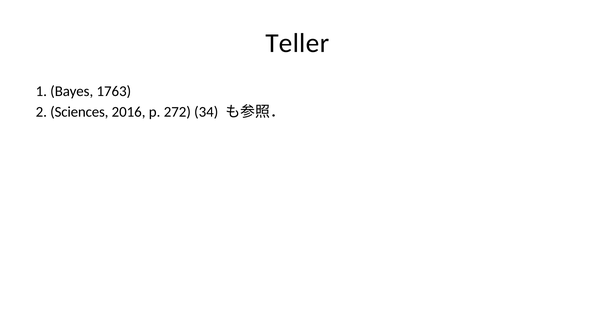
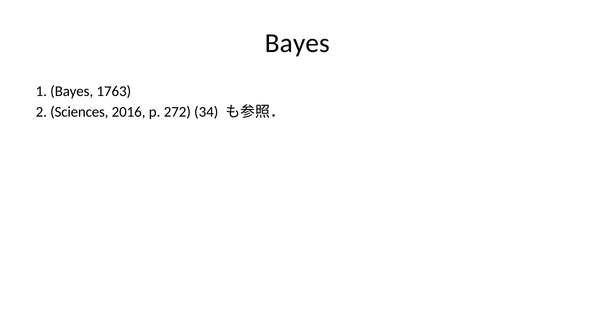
Teller: Teller -> Bayes (297, 43)
